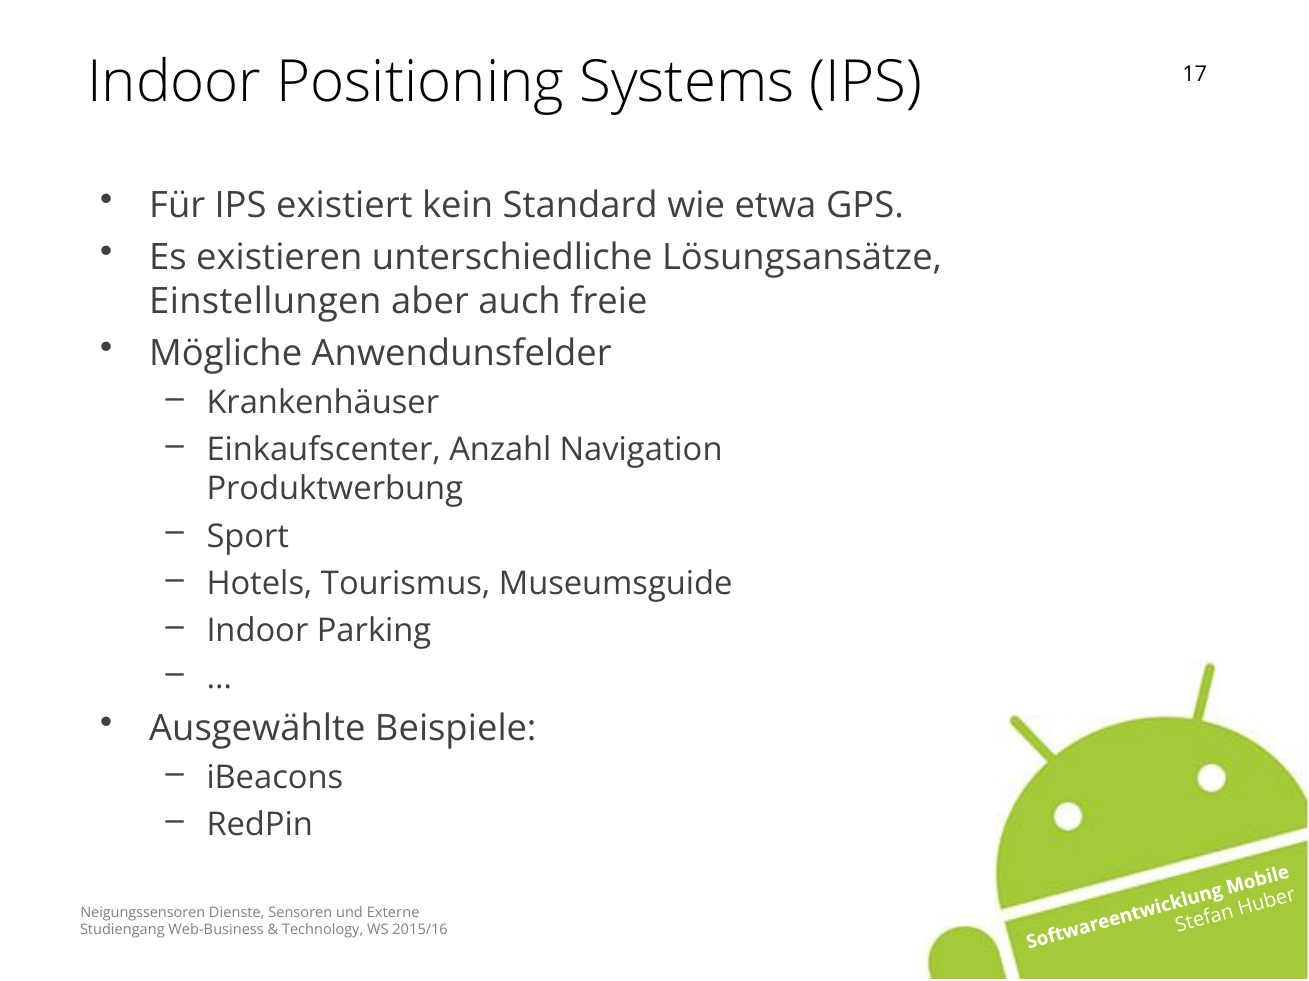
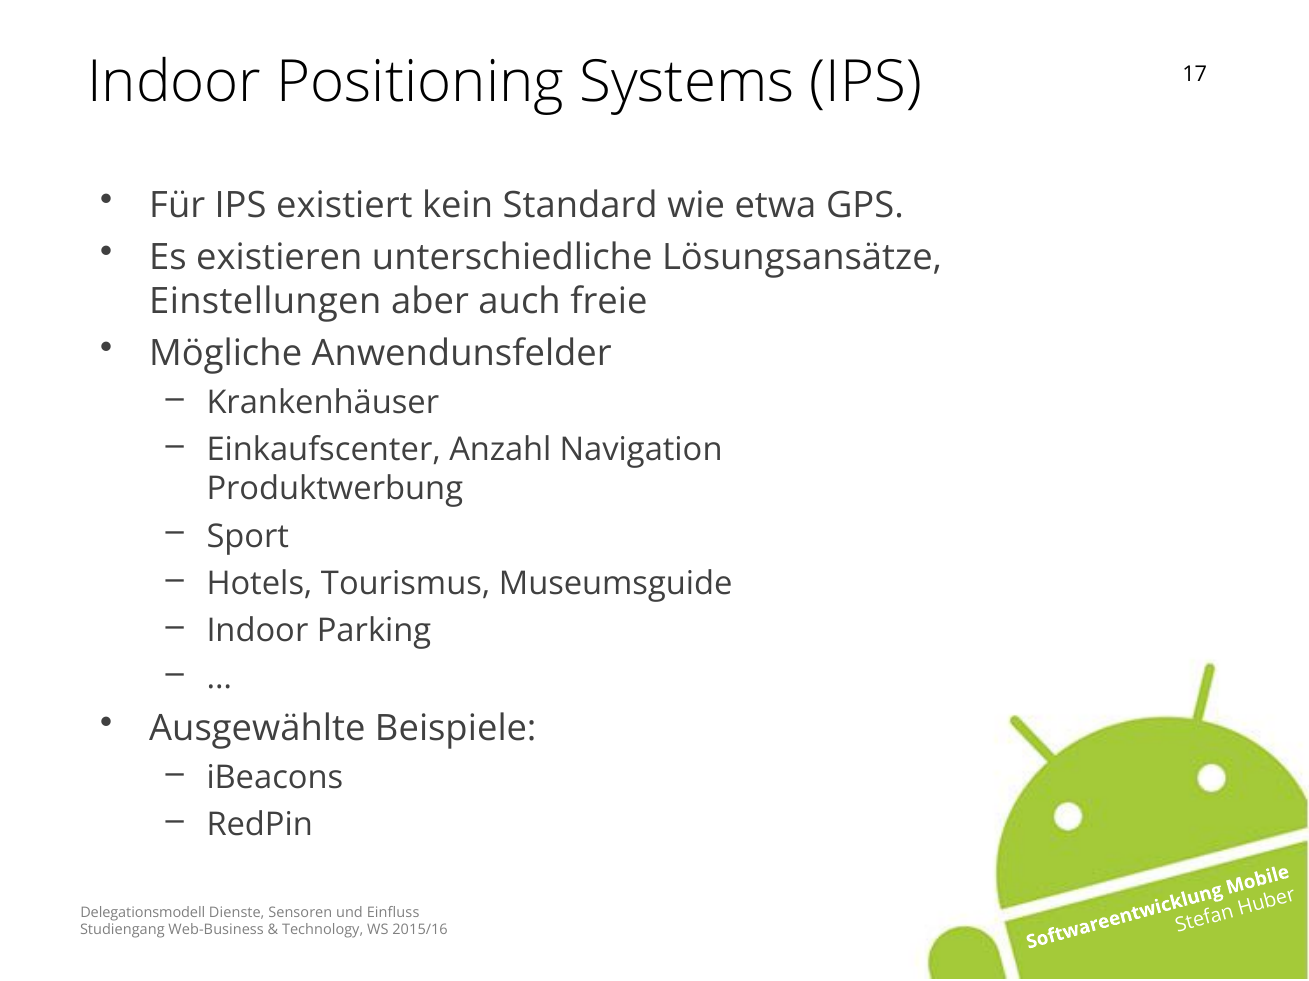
Neigungssensoren: Neigungssensoren -> Delegationsmodell (143, 913)
Externe: Externe -> Einfluss (393, 913)
